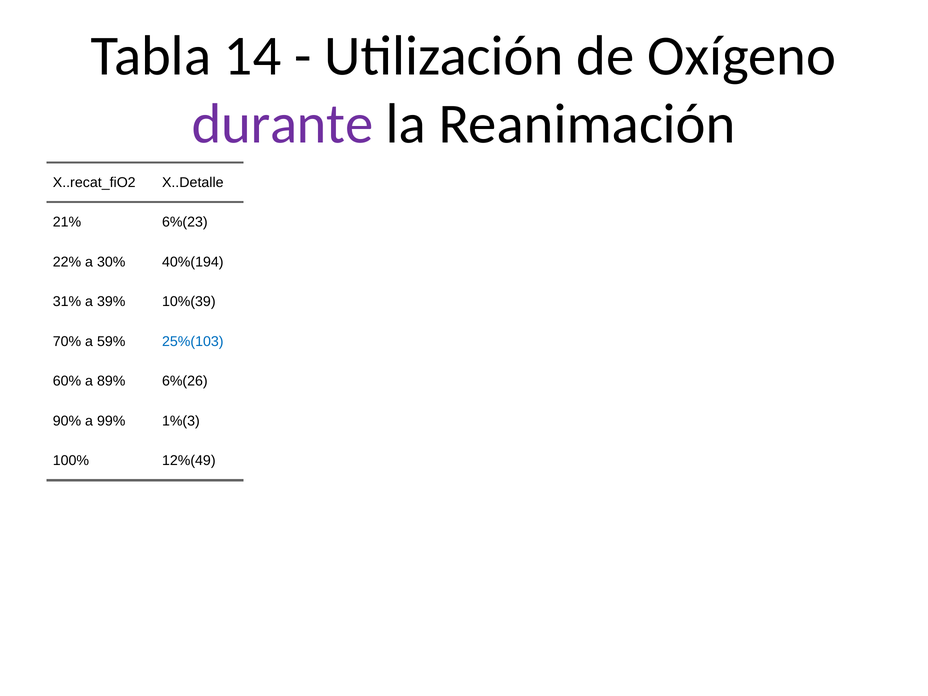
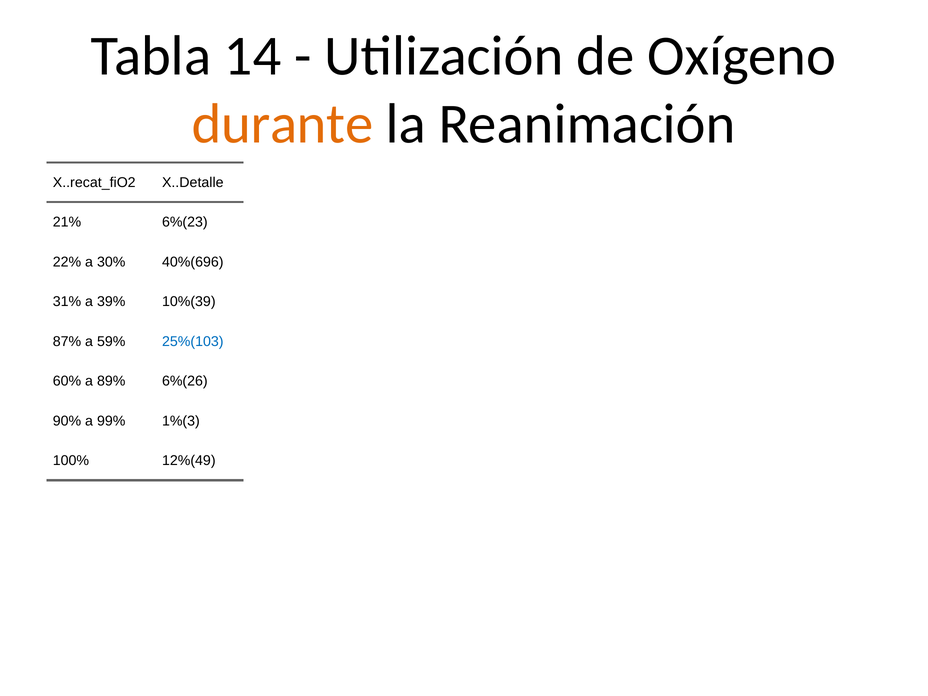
durante colour: purple -> orange (282, 124)
40%(194: 40%(194 -> 40%(696 (193, 262)
70%: 70% -> 87% (67, 341)
